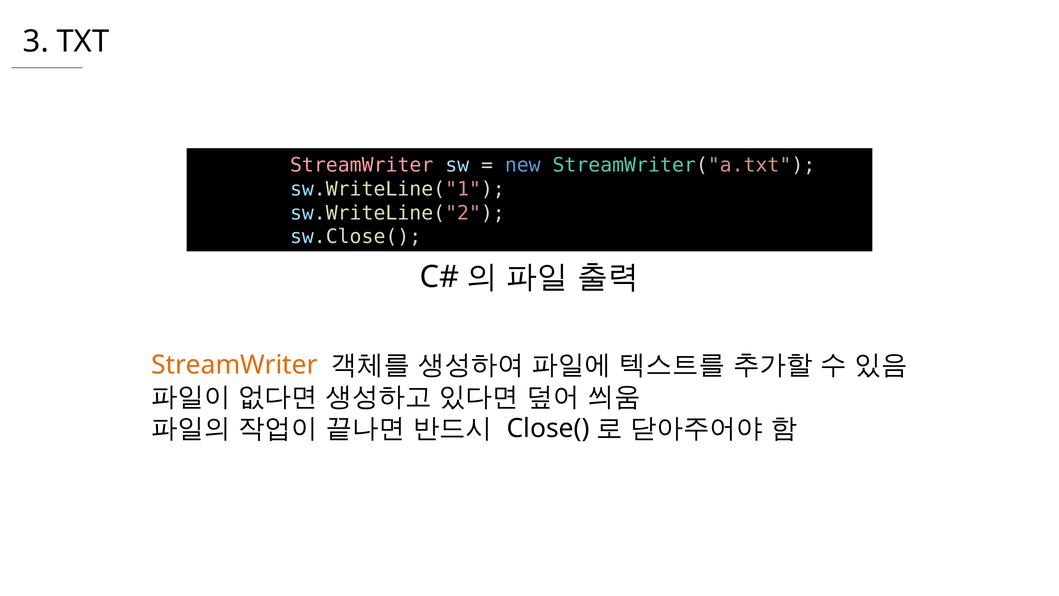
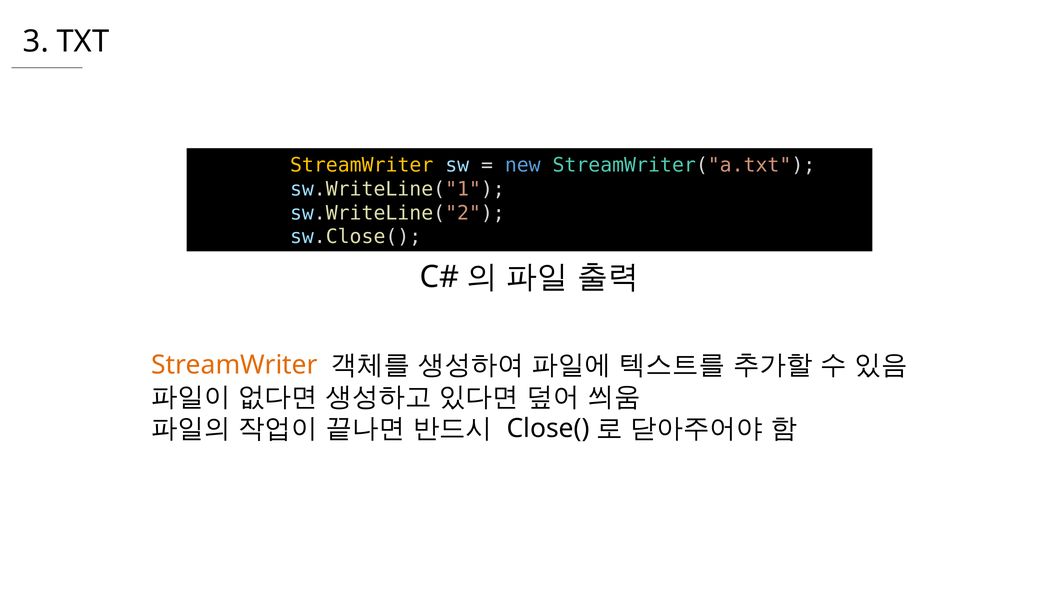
StreamWriter colour: pink -> yellow (362, 165)
